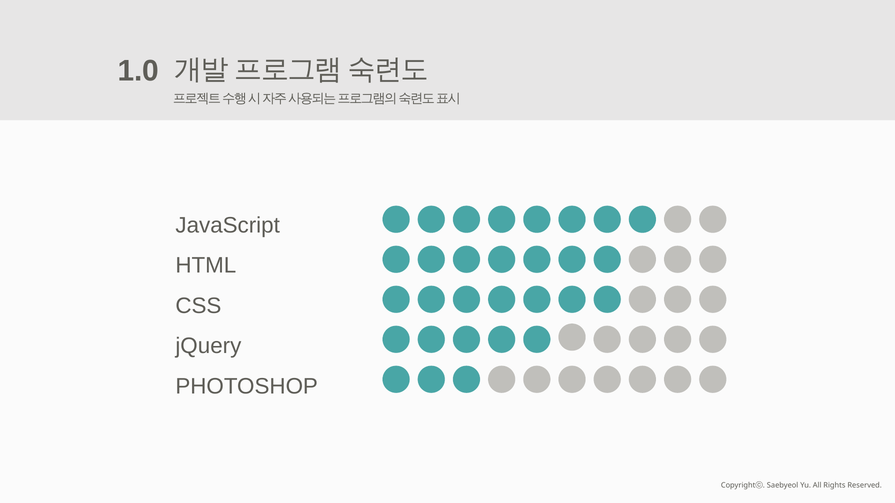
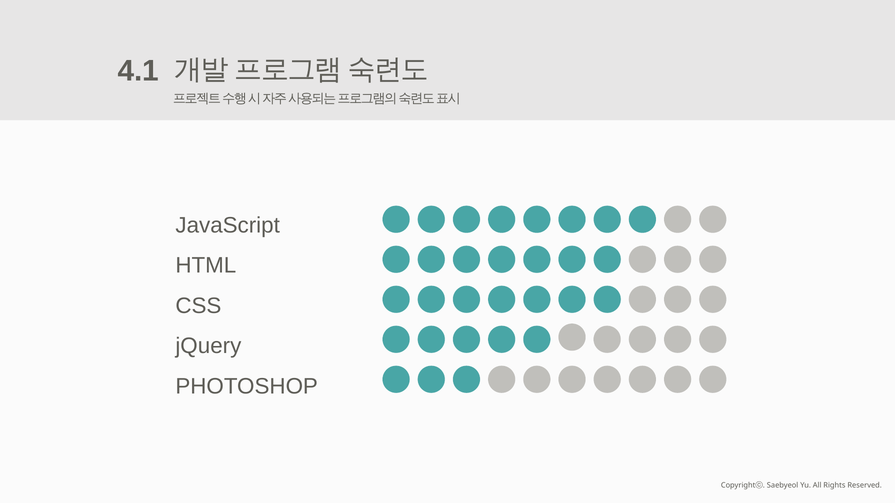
1.0: 1.0 -> 4.1 (138, 71)
